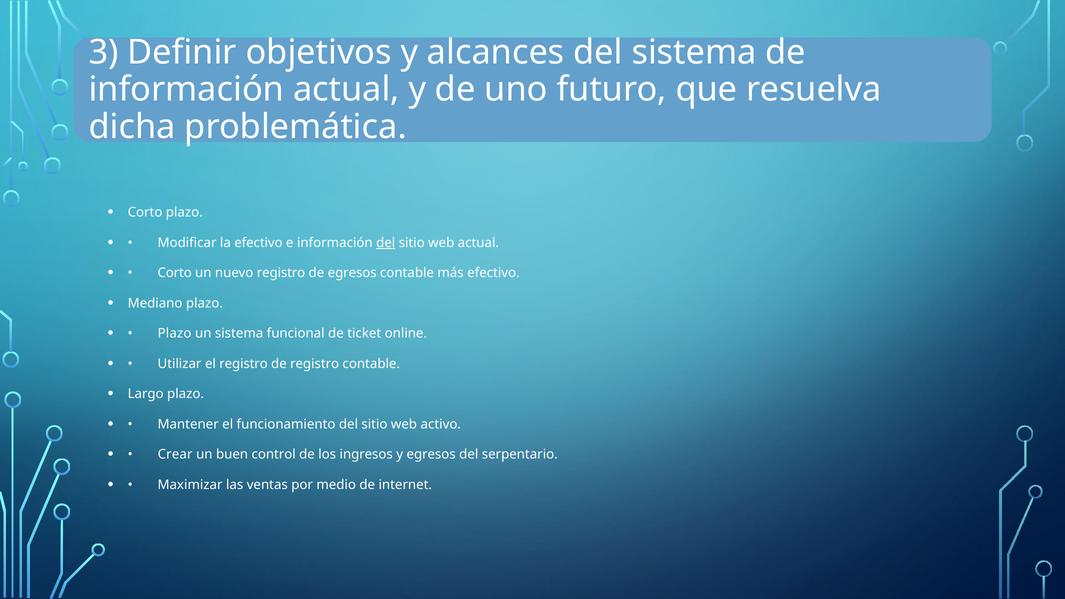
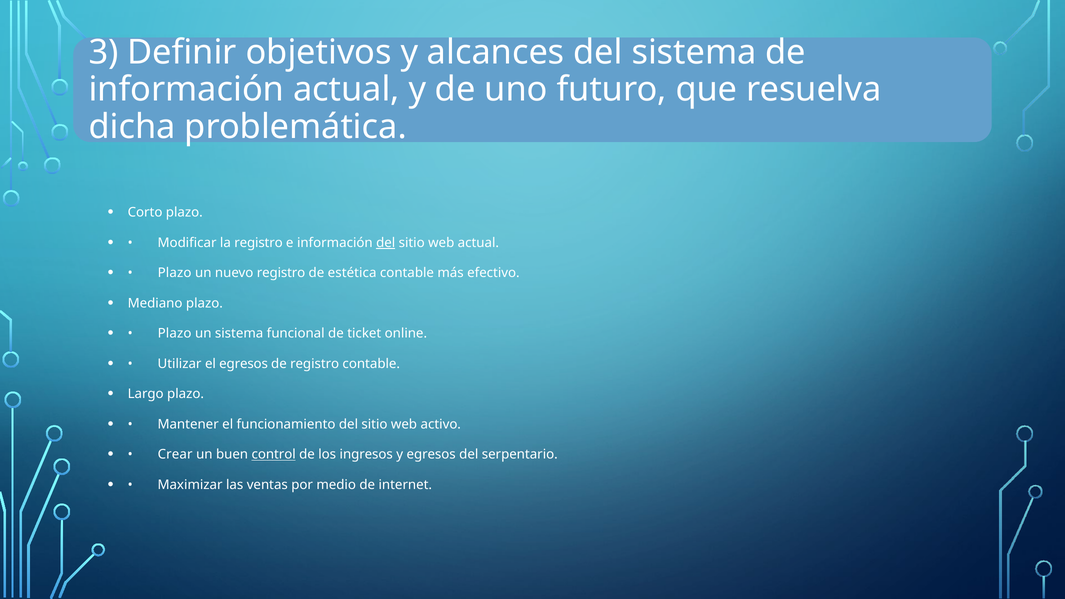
la efectivo: efectivo -> registro (258, 243)
Corto: Corto -> Plazo (175, 273)
de egresos: egresos -> estética (352, 273)
el registro: registro -> egresos (244, 364)
control underline: none -> present (274, 455)
